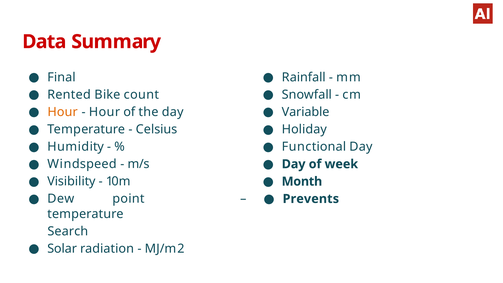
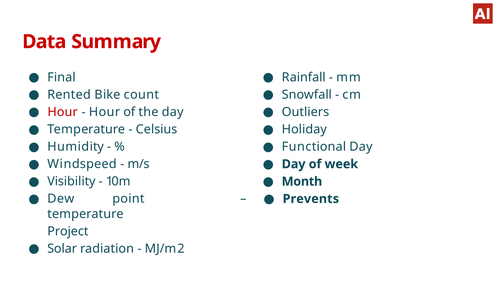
Hour colour: orange -> red (63, 112)
Variable: Variable -> Outliers (305, 112)
Search: Search -> Project (68, 231)
